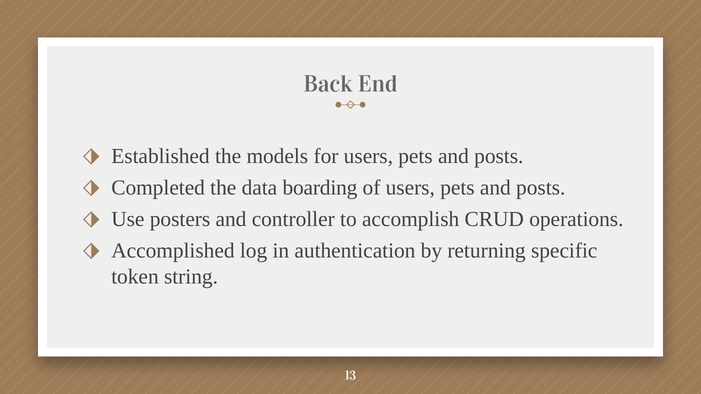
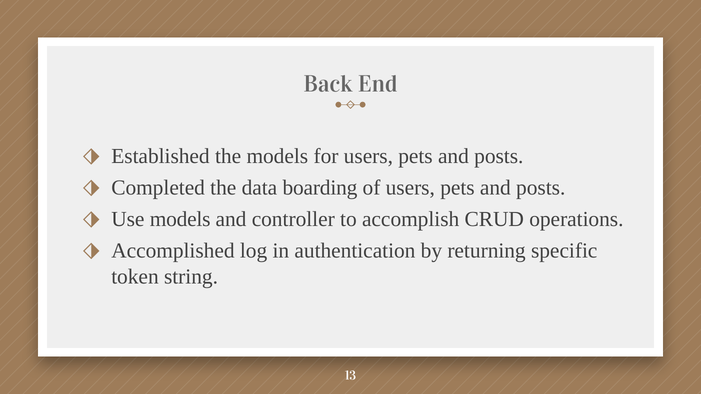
Use posters: posters -> models (180, 220)
